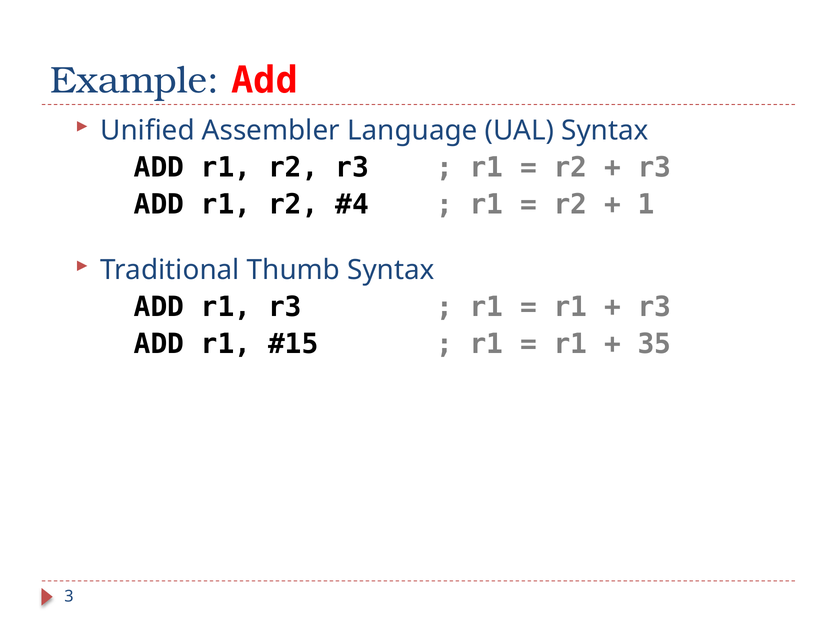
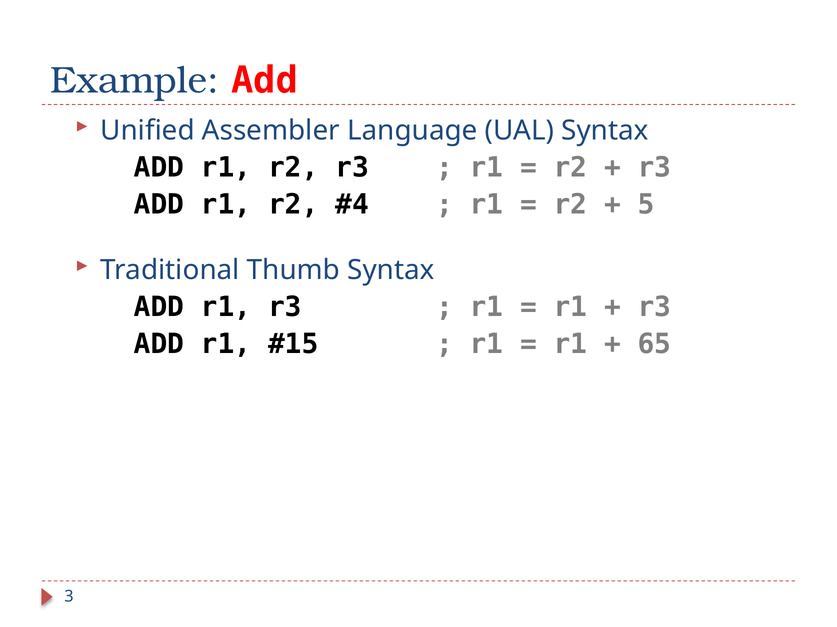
1: 1 -> 5 (646, 205)
35: 35 -> 65 (654, 345)
